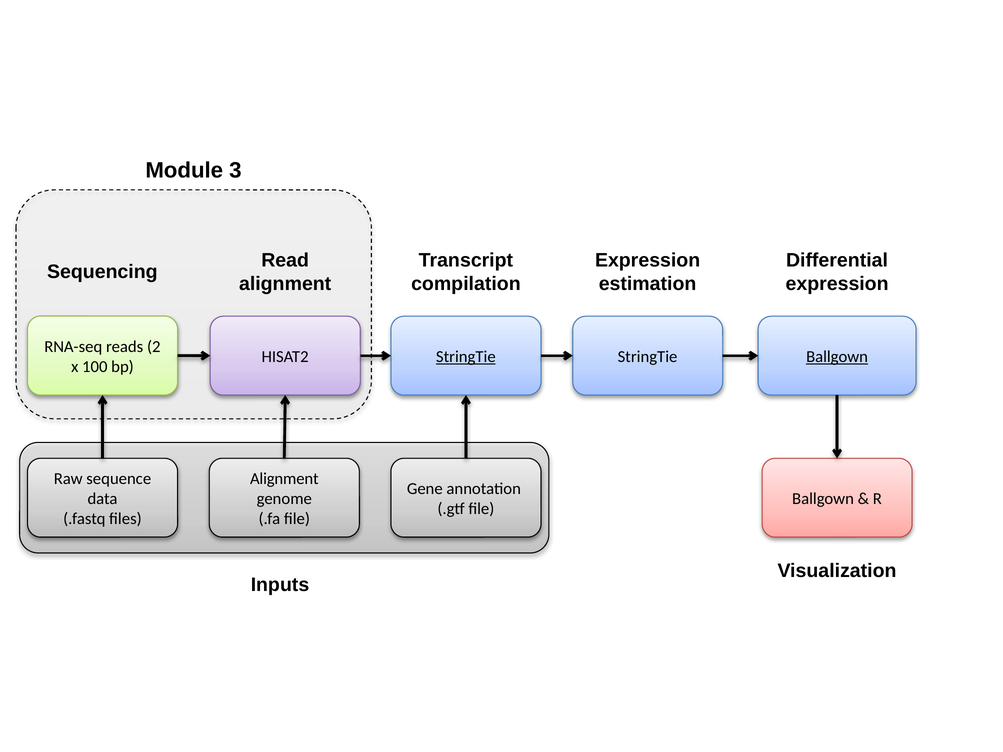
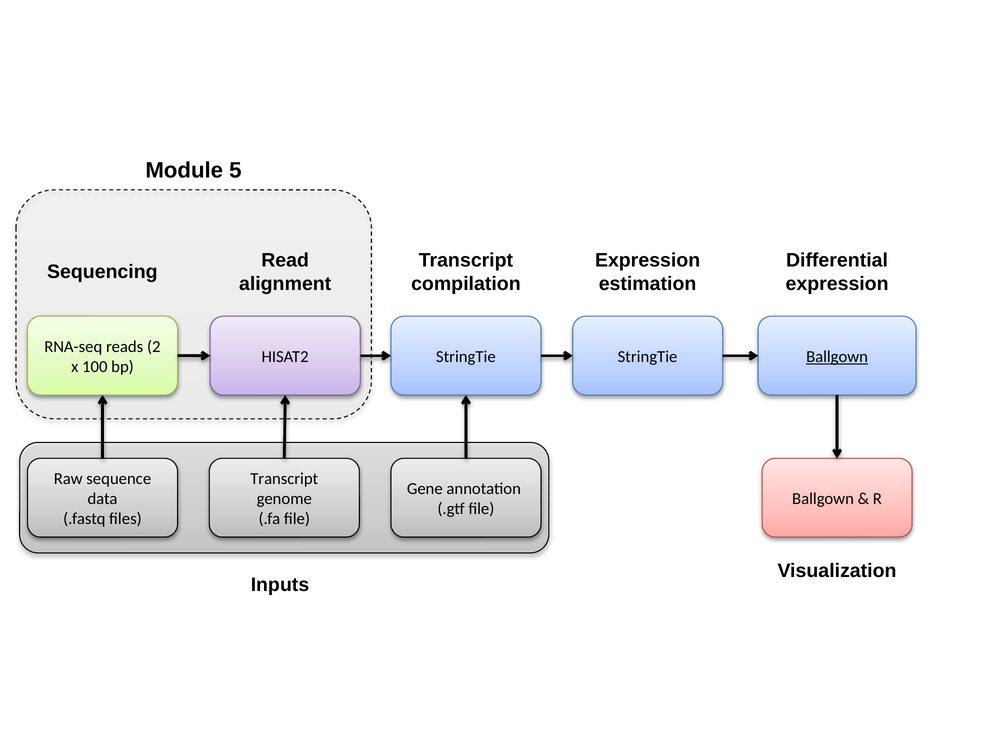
3: 3 -> 5 (235, 170)
StringTie underline: present -> none (466, 357)
Alignment: Alignment -> Transcript (284, 479)
